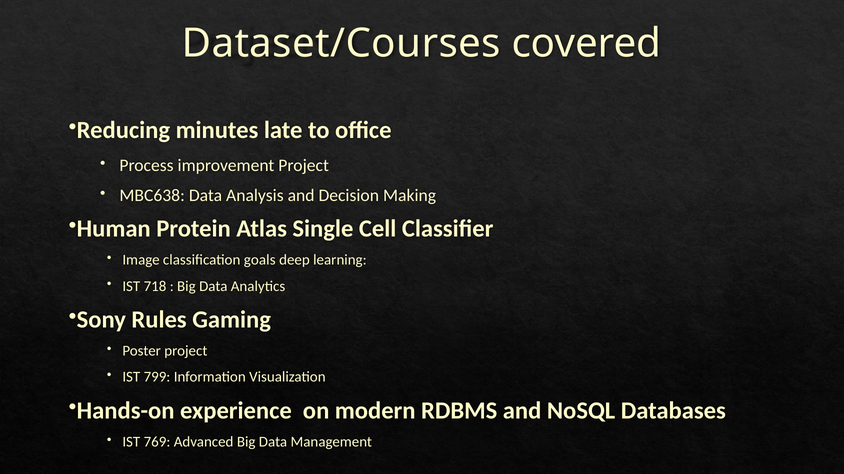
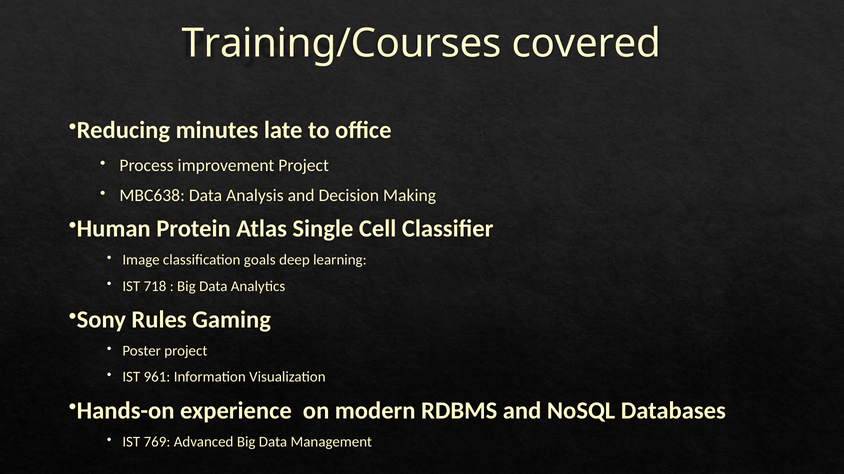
Dataset/Courses: Dataset/Courses -> Training/Courses (342, 43)
799: 799 -> 961 (157, 378)
